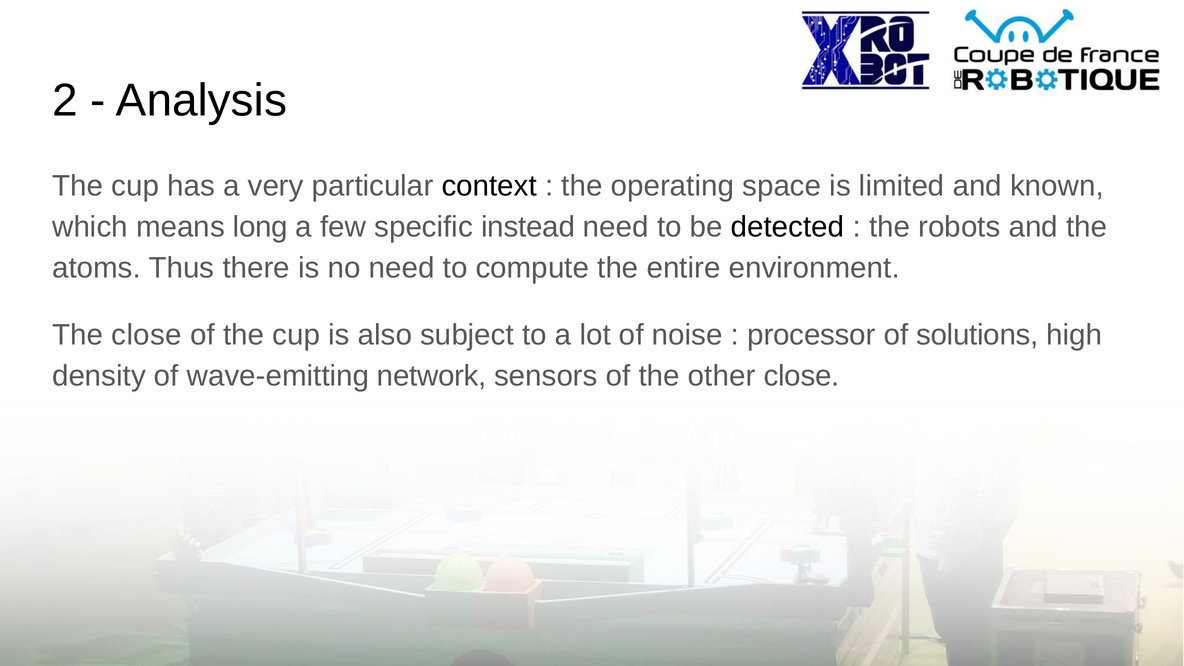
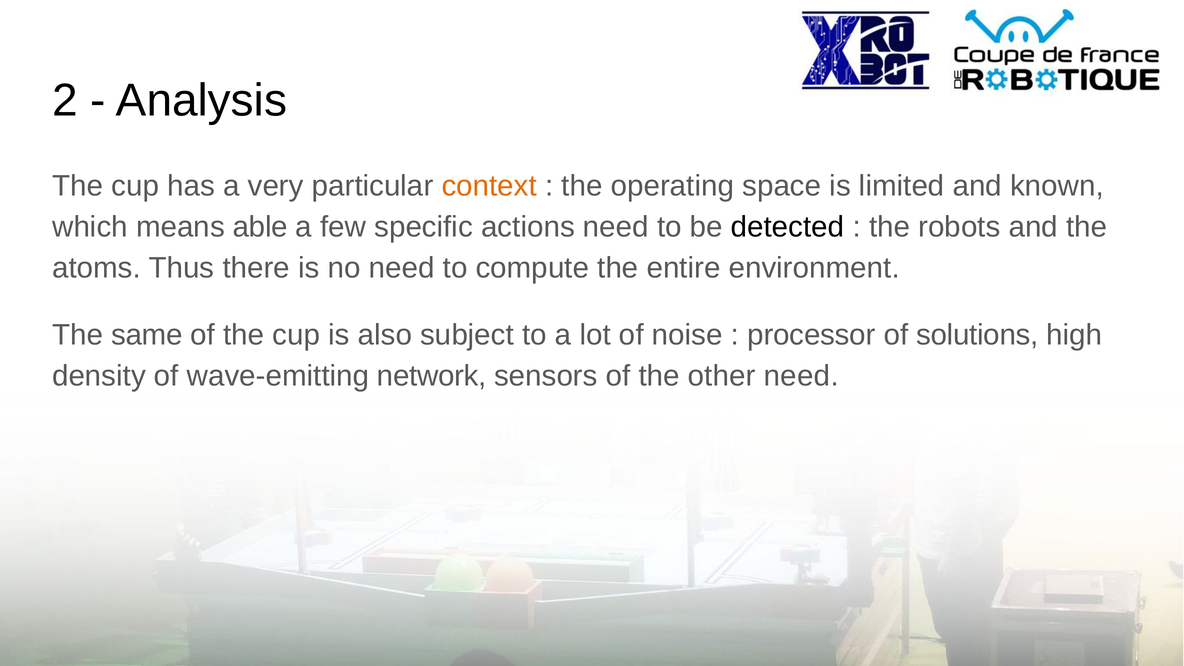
context colour: black -> orange (489, 186)
long: long -> able (260, 227)
instead: instead -> actions (528, 227)
The close: close -> same (147, 335)
other close: close -> need (801, 376)
